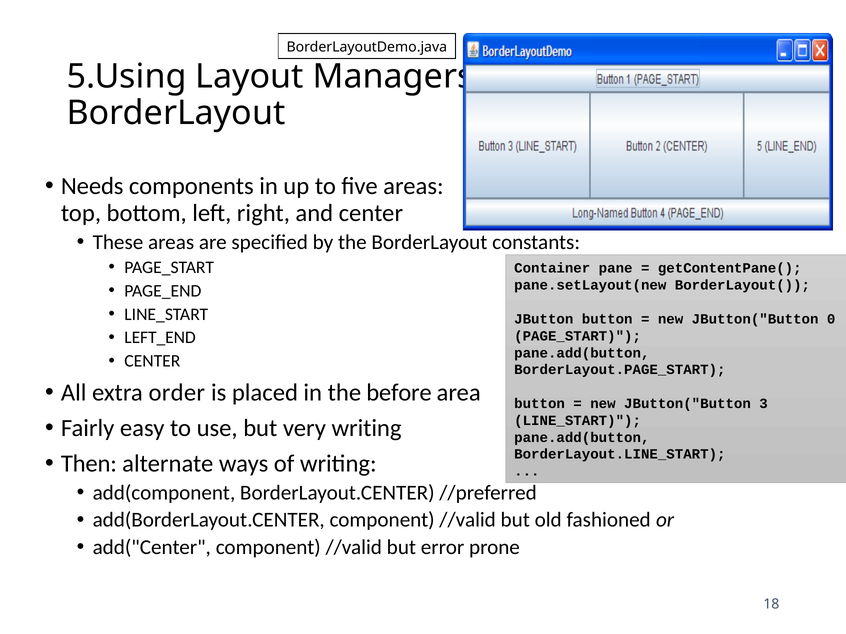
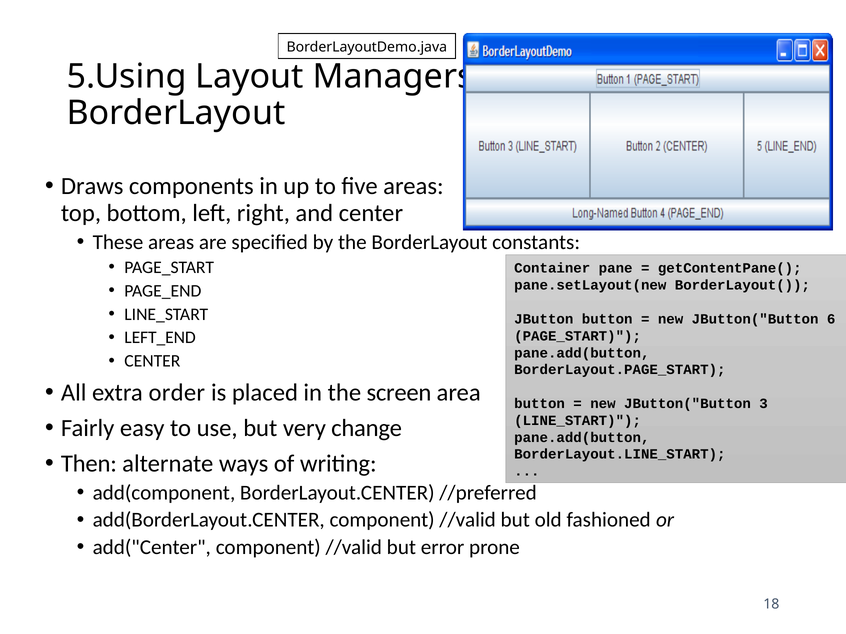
Needs: Needs -> Draws (92, 186)
0: 0 -> 6 (831, 319)
before: before -> screen (399, 393)
very writing: writing -> change (367, 428)
